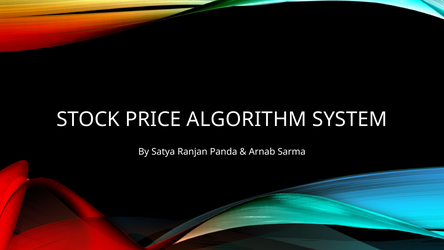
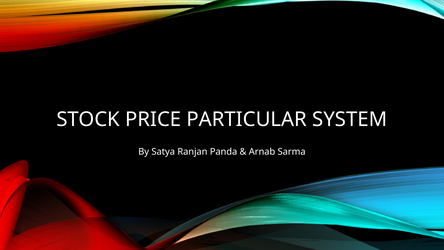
ALGORITHM: ALGORITHM -> PARTICULAR (247, 119)
